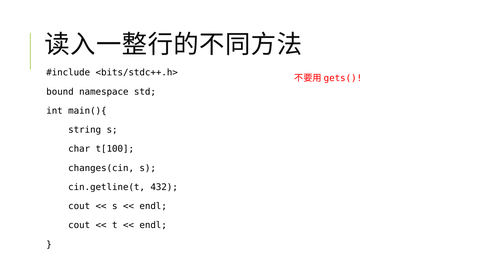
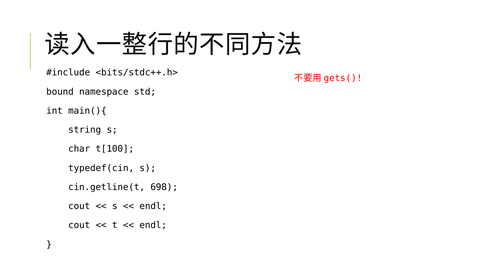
changes(cin: changes(cin -> typedef(cin (101, 168)
432: 432 -> 698 (164, 187)
